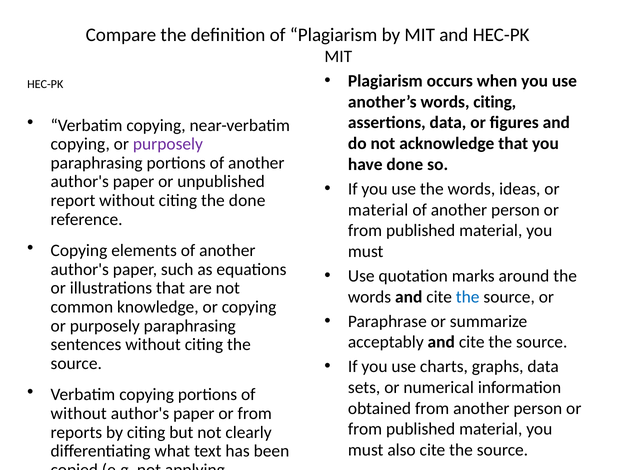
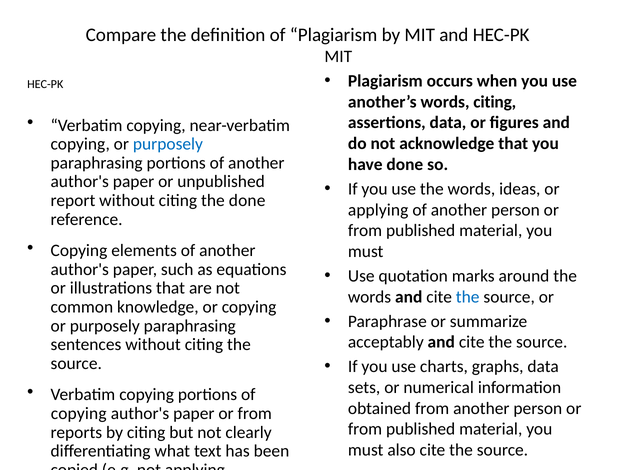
purposely colour: purple -> blue (168, 144)
material: material -> applying (378, 210)
without: without -> copying (79, 413)
